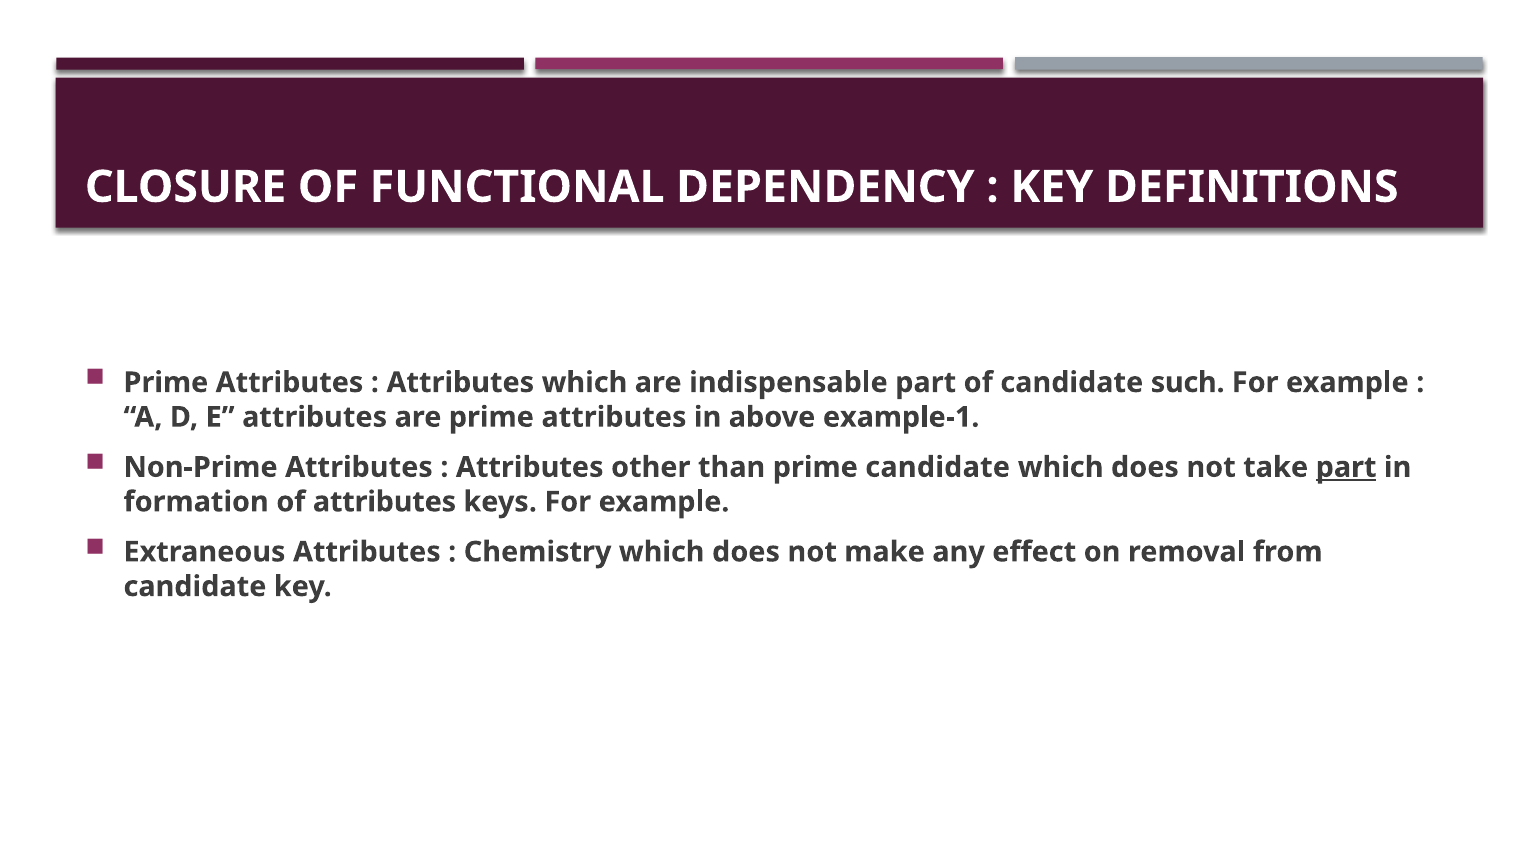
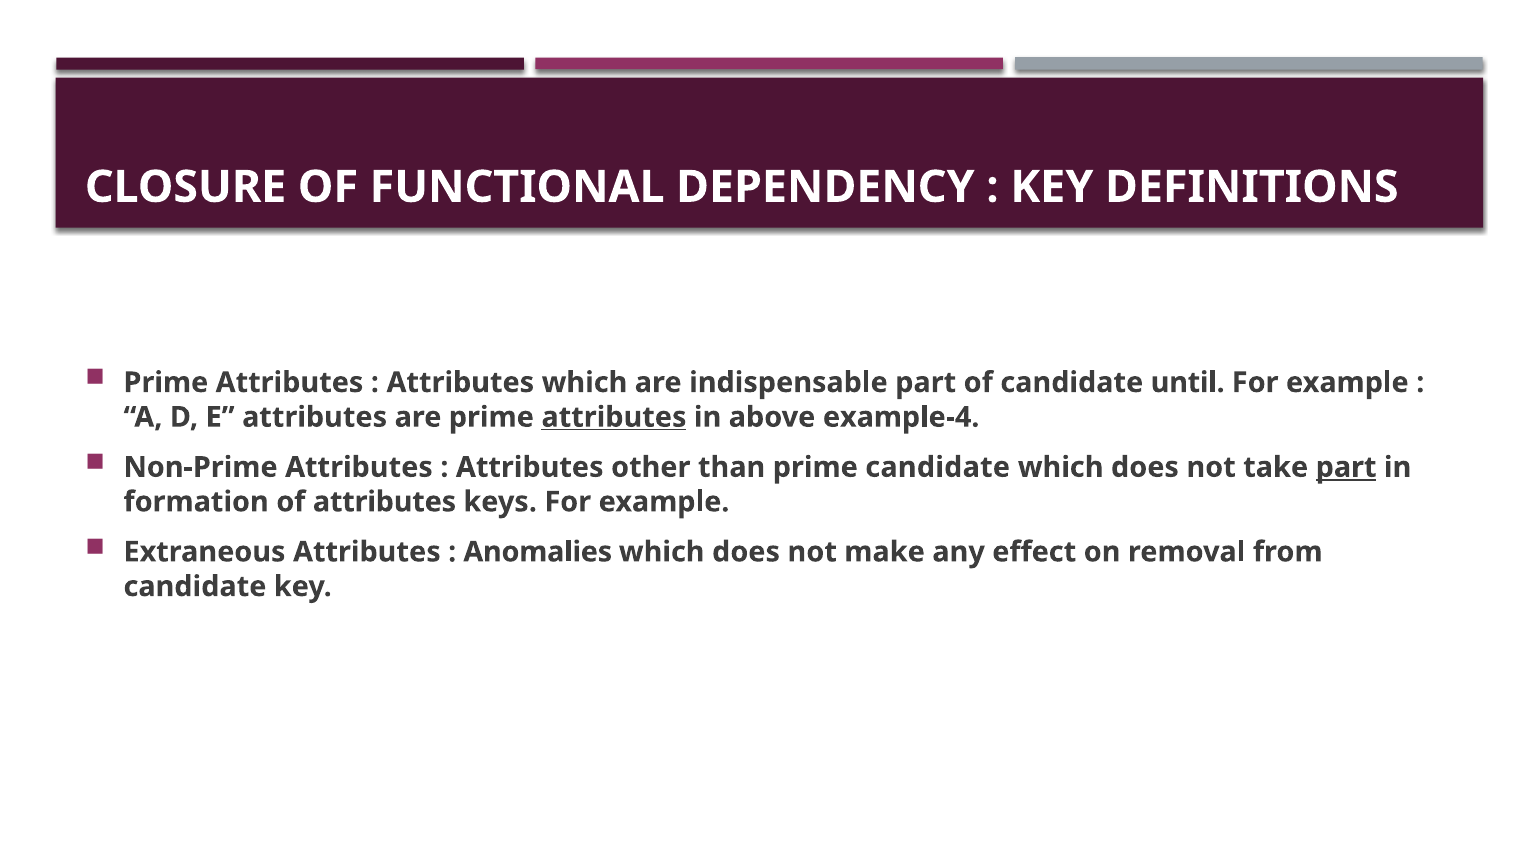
such: such -> until (1188, 382)
attributes underline: none -> present (614, 417)
example-1: example-1 -> example-4 (901, 417)
Chemistry: Chemistry -> Anomalies (538, 552)
